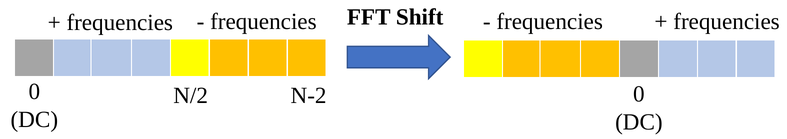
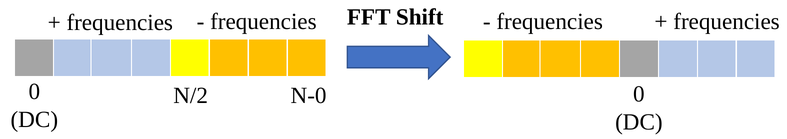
N-2: N-2 -> N-0 (309, 96)
